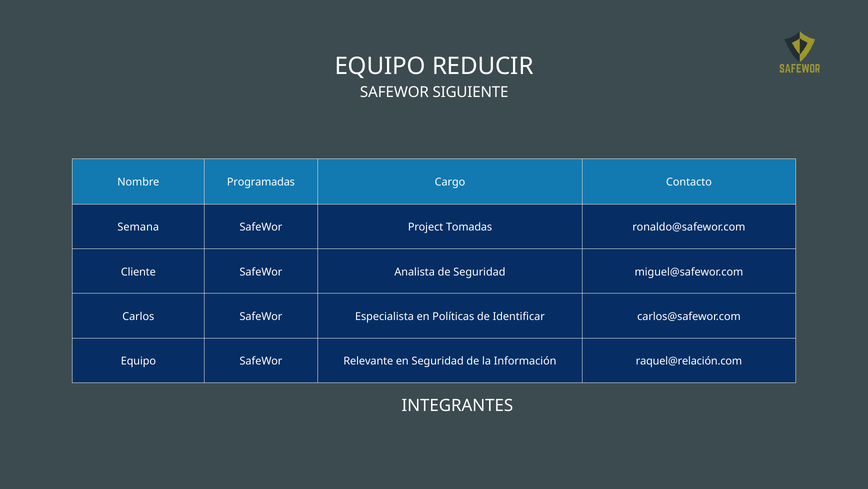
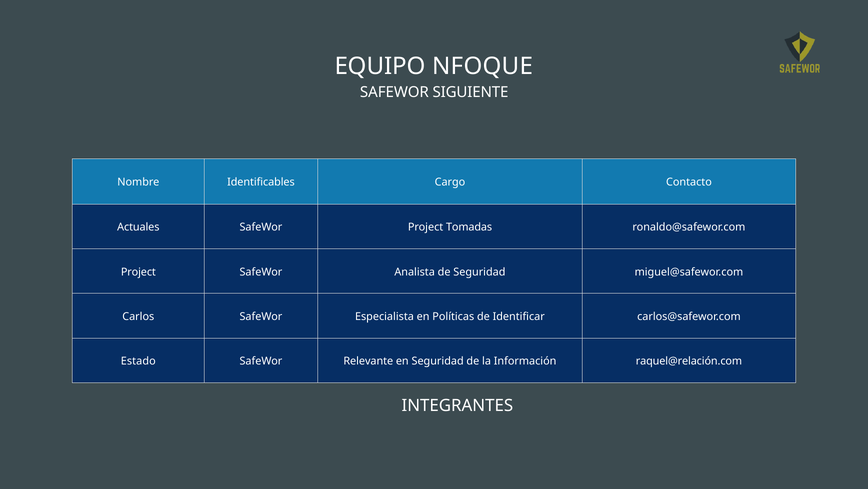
REDUCIR: REDUCIR -> NFOQUE (483, 66)
Programadas: Programadas -> Identificables (261, 182)
Semana: Semana -> Actuales (138, 227)
Cliente: Cliente -> Project (138, 272)
Equipo: Equipo -> Estado (138, 361)
